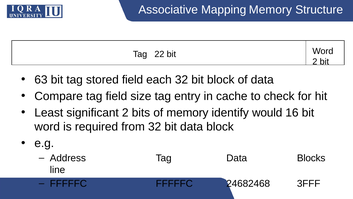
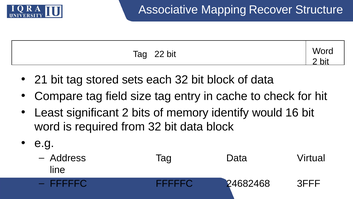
Mapping Memory: Memory -> Recover (270, 10)
63: 63 -> 21 (41, 80)
stored field: field -> sets (133, 80)
Blocks: Blocks -> Virtual (311, 158)
